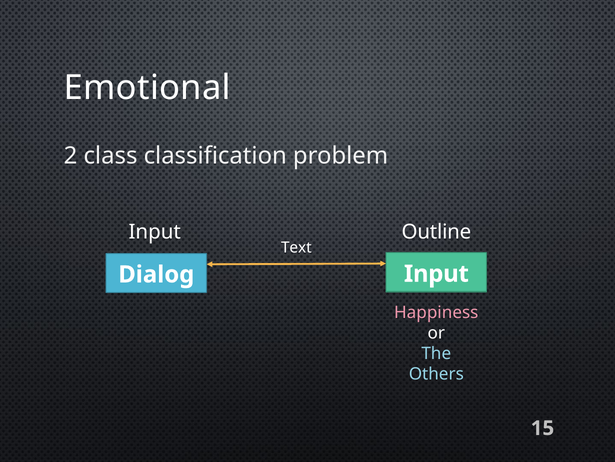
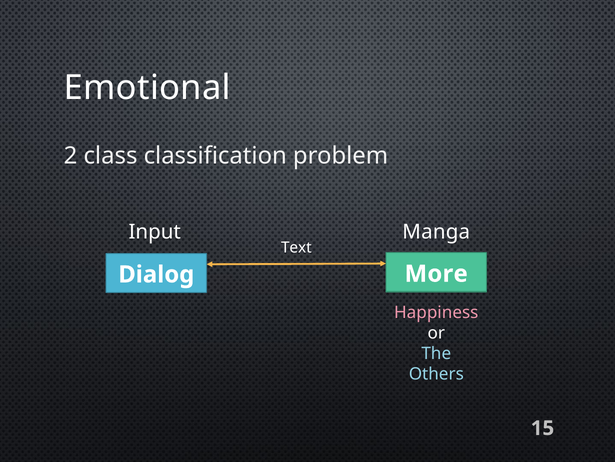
Outline: Outline -> Manga (436, 232)
Dialog Input: Input -> More (436, 273)
